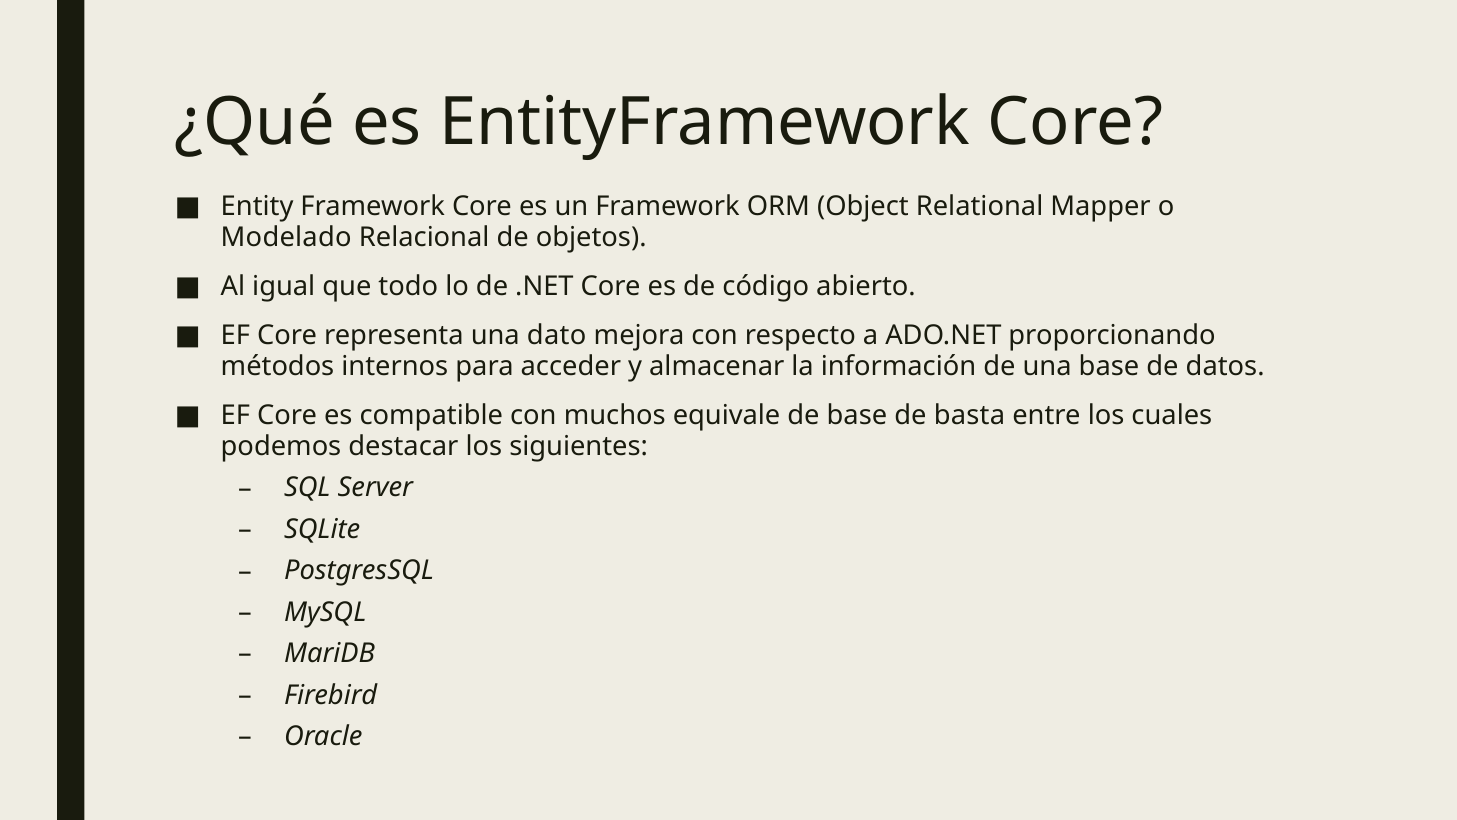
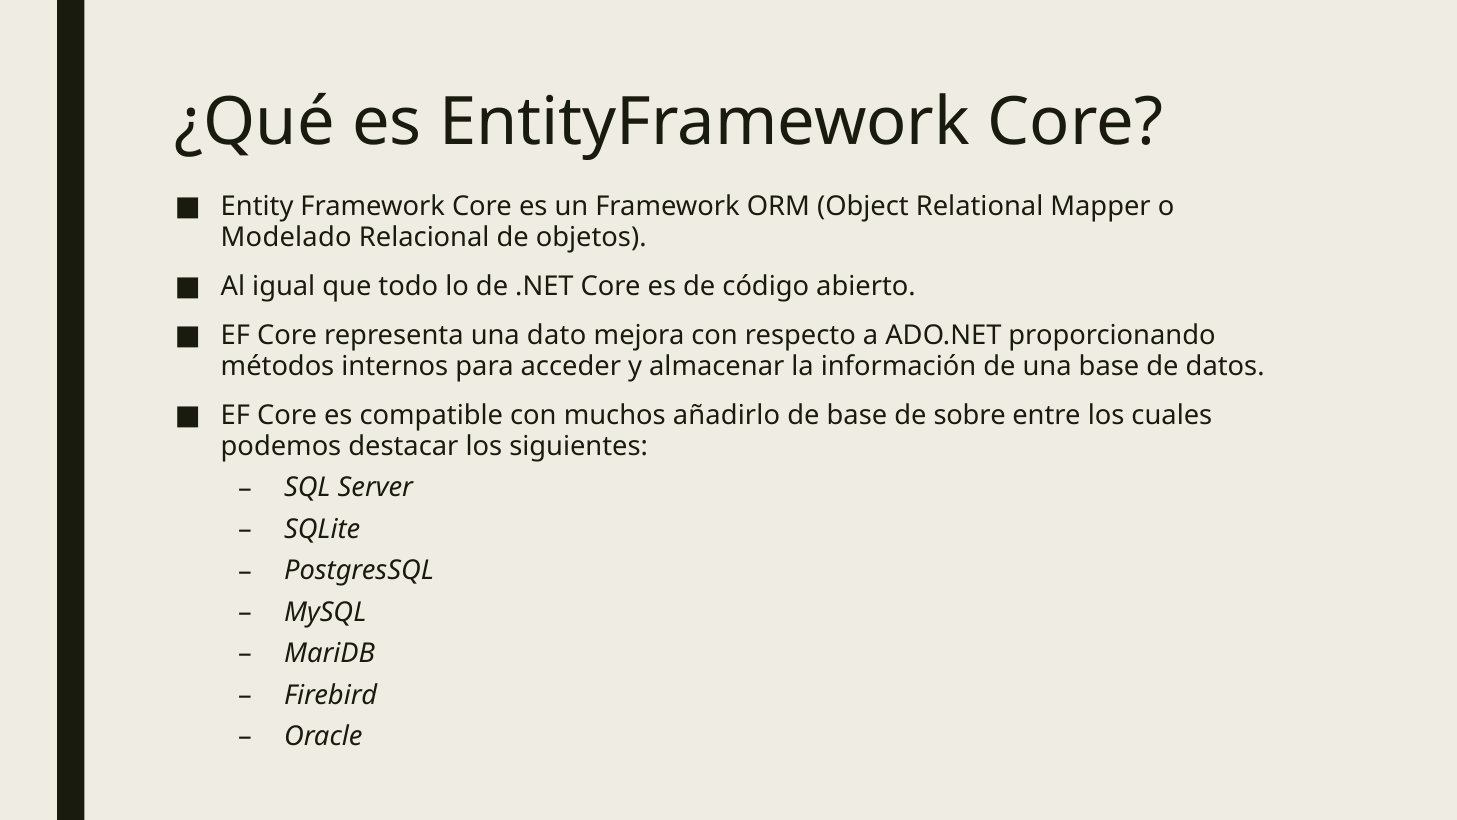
equivale: equivale -> añadirlo (726, 415)
basta: basta -> sobre (970, 415)
